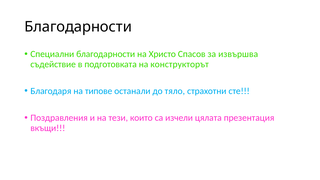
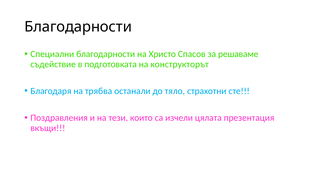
извършва: извършва -> решаваме (238, 54)
типове: типове -> трябва (99, 91)
